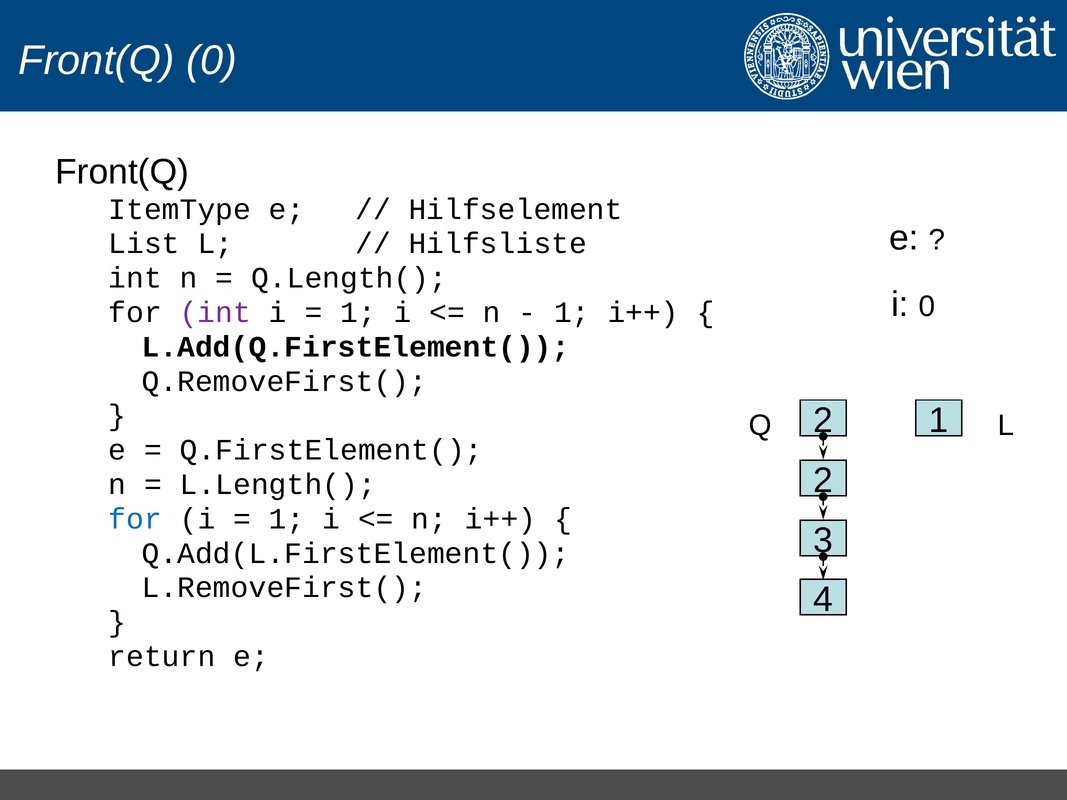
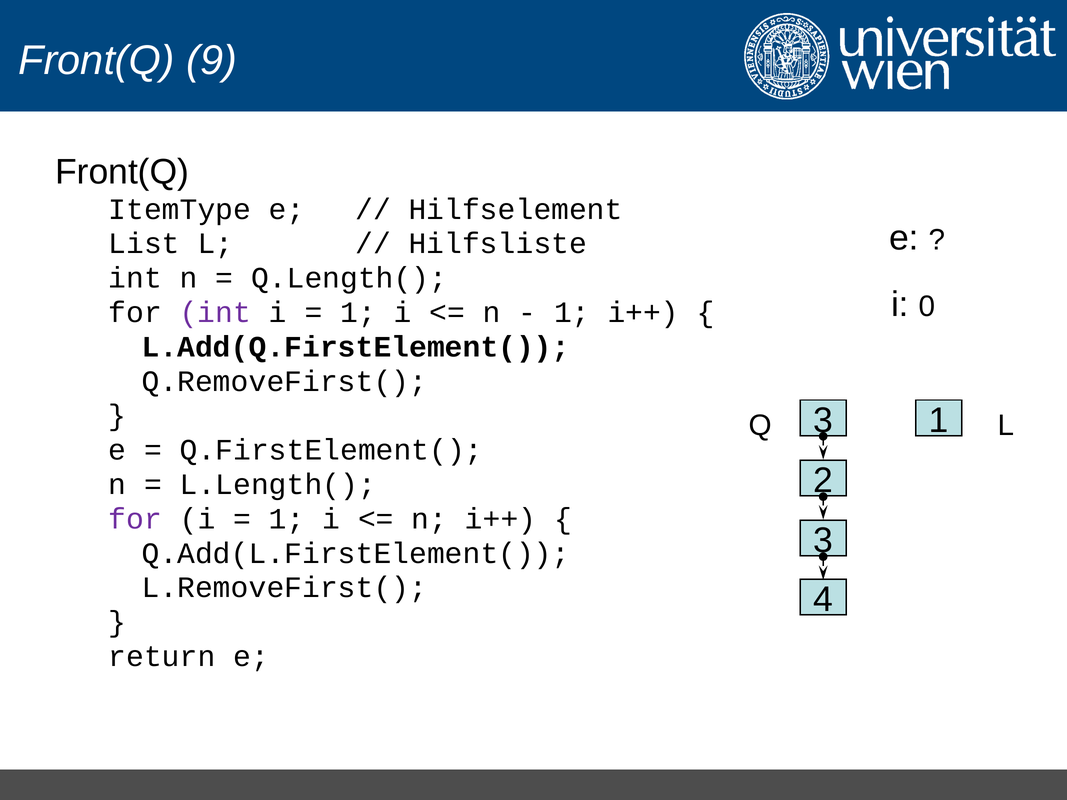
Front(Q 0: 0 -> 9 (212, 61)
Q 2: 2 -> 3 (823, 420)
for colour: blue -> purple (135, 519)
